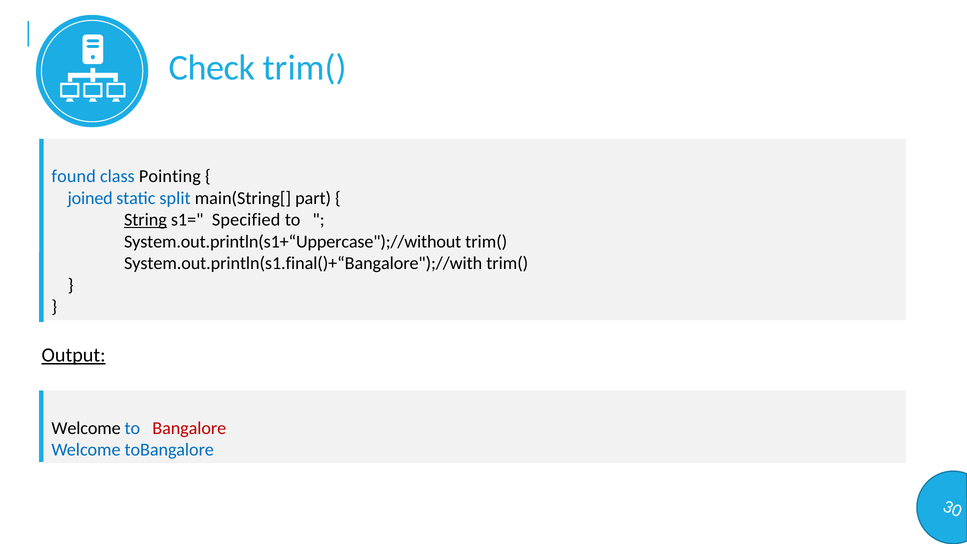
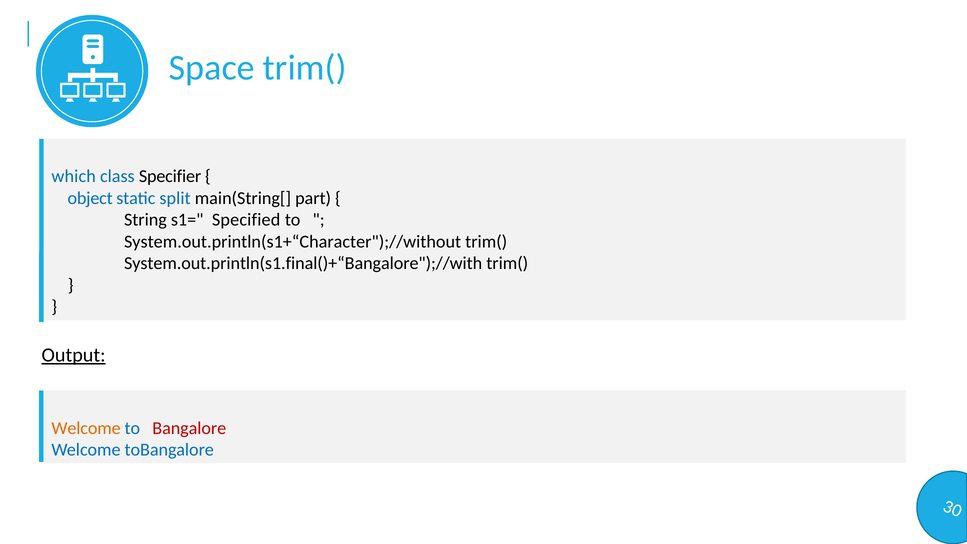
Check: Check -> Space (212, 68)
found: found -> which (74, 176)
Pointing: Pointing -> Specifier (170, 176)
joined: joined -> object (90, 198)
String underline: present -> none (145, 220)
System.out.println(s1+“Uppercase");//without: System.out.println(s1+“Uppercase");//without -> System.out.println(s1+“Character");//without (293, 242)
Welcome colour: black -> orange (86, 428)
